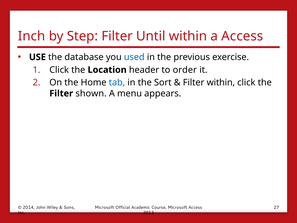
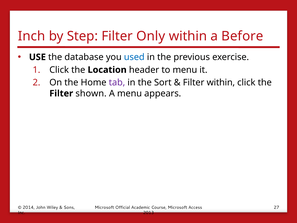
Until: Until -> Only (151, 36)
a Access: Access -> Before (242, 36)
to order: order -> menu (185, 70)
tab colour: blue -> purple (117, 82)
